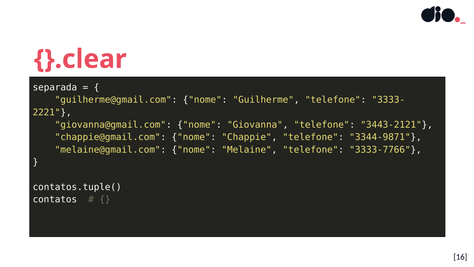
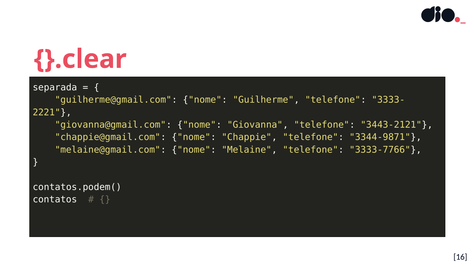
contatos.tuple(: contatos.tuple( -> contatos.podem( (77, 187)
